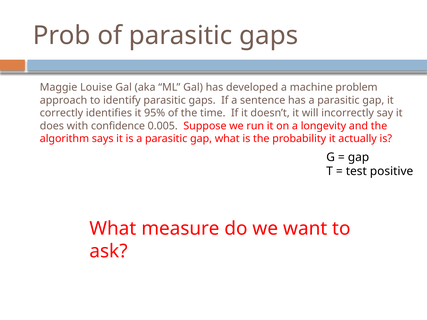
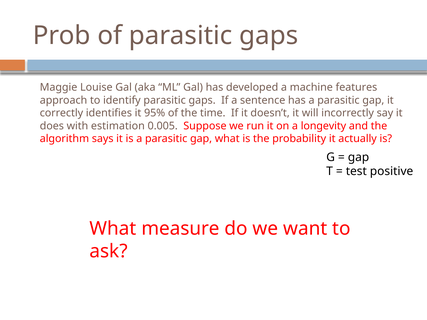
problem: problem -> features (356, 88)
confidence: confidence -> estimation (118, 126)
